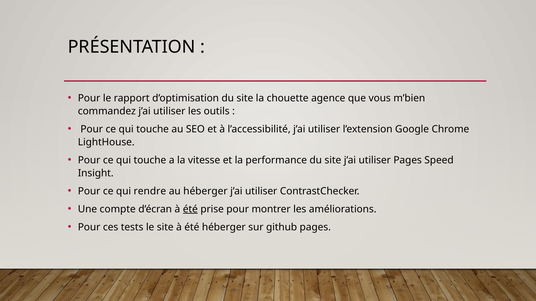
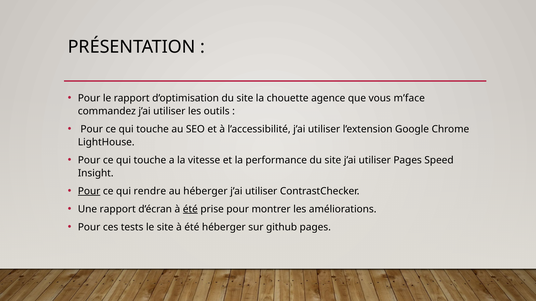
m’bien: m’bien -> m’face (409, 98)
Pour underline: none -> present (89, 191)
Une compte: compte -> rapport (118, 209)
